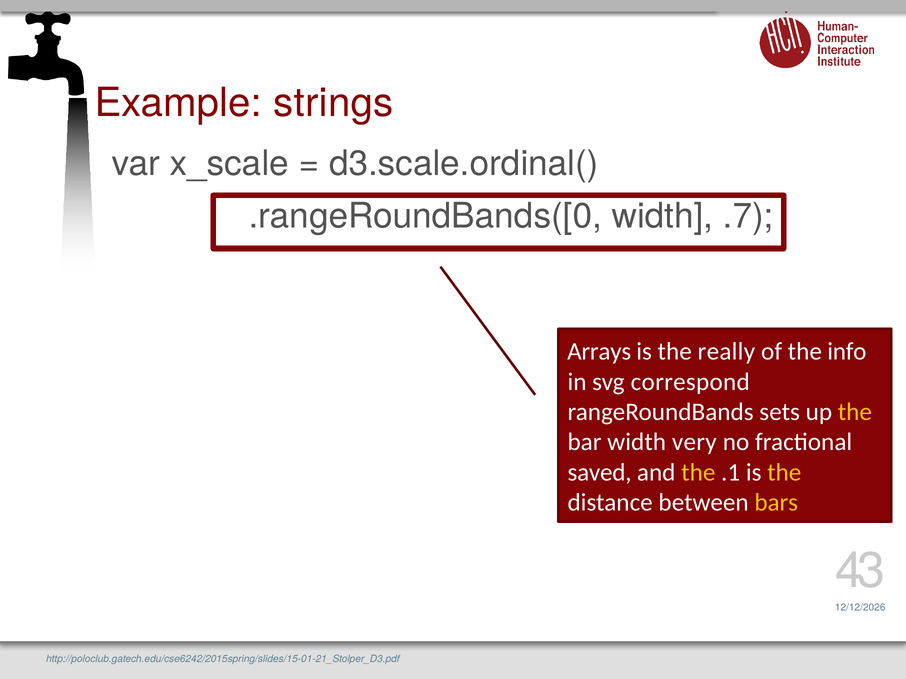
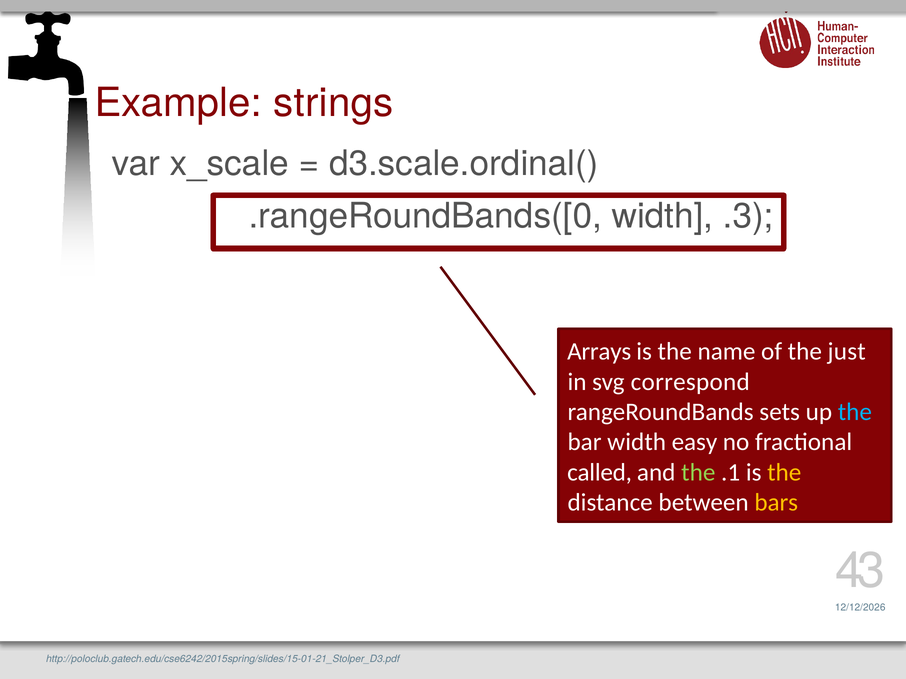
.7: .7 -> .3 (748, 216)
really: really -> name (727, 352)
info: info -> just (847, 352)
the colour: yellow -> light blue (855, 412)
very: very -> easy (694, 442)
saved: saved -> called (600, 473)
the colour: yellow -> light green (698, 473)
